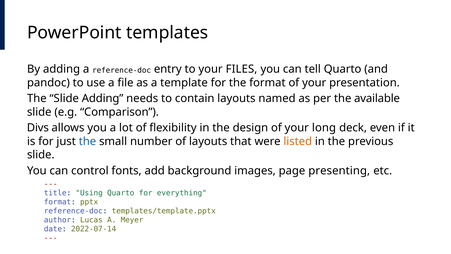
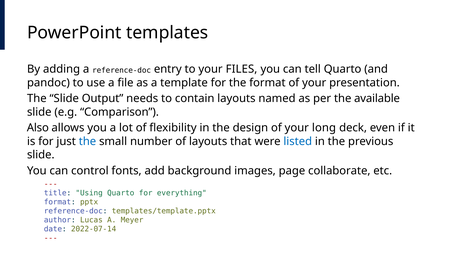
Slide Adding: Adding -> Output (103, 98)
Divs: Divs -> Also (38, 128)
listed colour: orange -> blue (298, 141)
presenting: presenting -> collaborate (339, 170)
